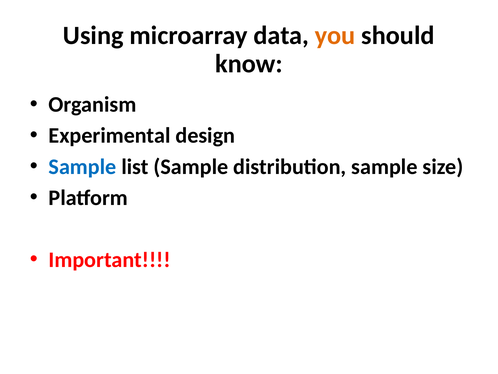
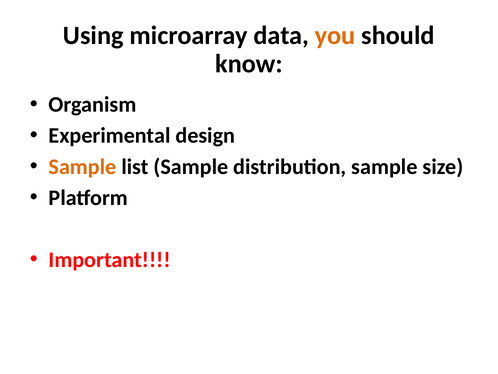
Sample colour: blue -> orange (82, 166)
